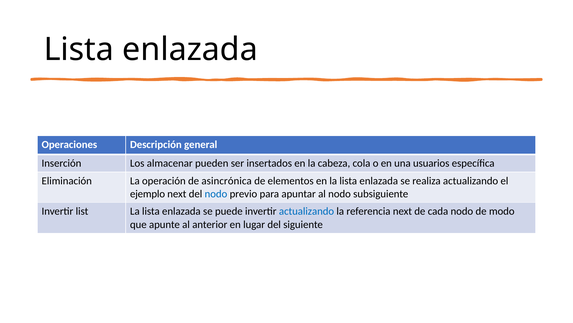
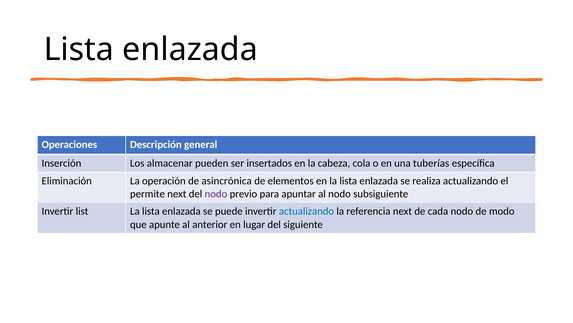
usuarios: usuarios -> tuberías (431, 163)
ejemplo: ejemplo -> permite (147, 194)
nodo colour: blue -> purple (216, 194)
